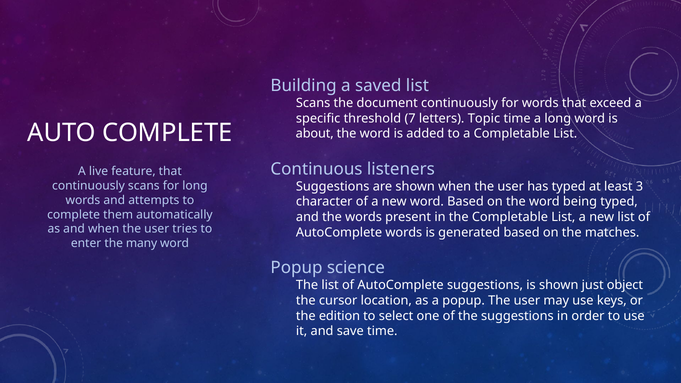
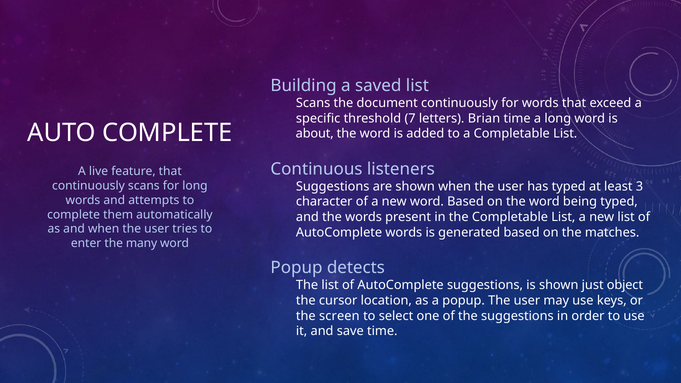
Topic: Topic -> Brian (484, 118)
science: science -> detects (356, 268)
edition: edition -> screen (339, 316)
